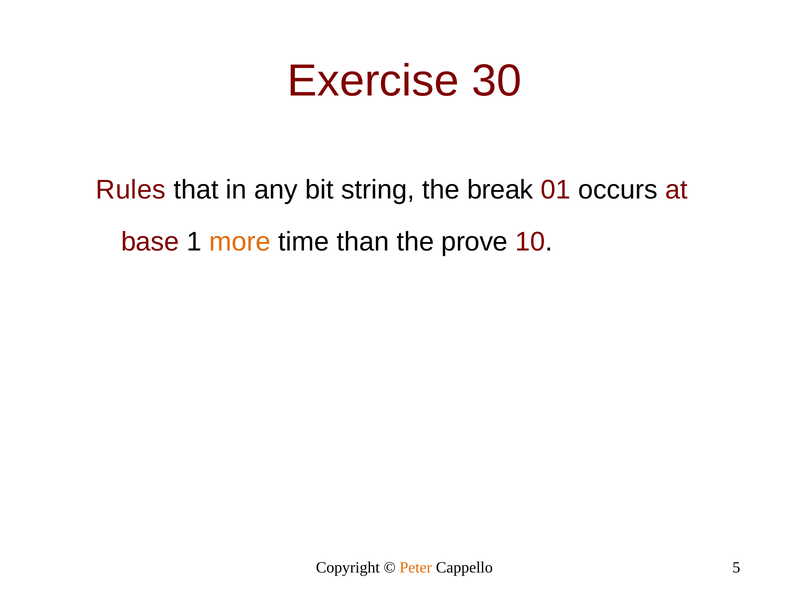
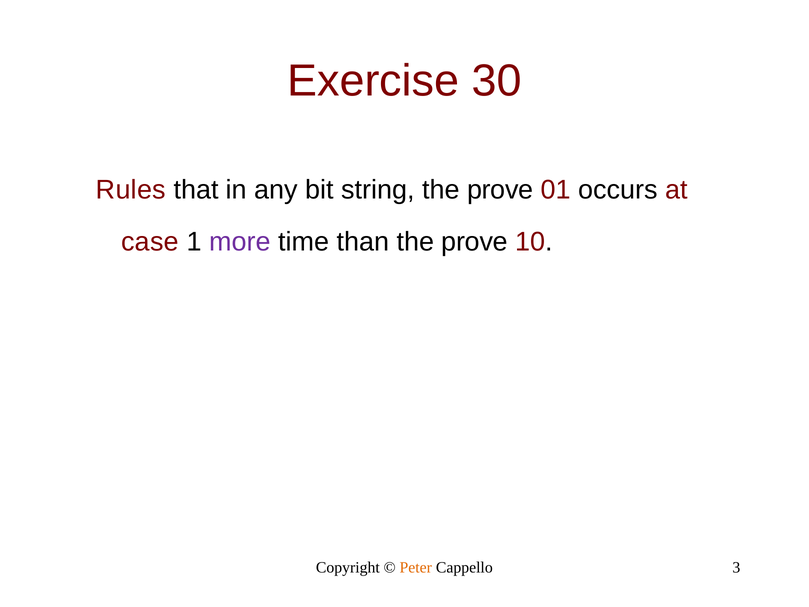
string the break: break -> prove (500, 190)
base: base -> case (150, 242)
more colour: orange -> purple (240, 242)
5: 5 -> 3 (736, 567)
